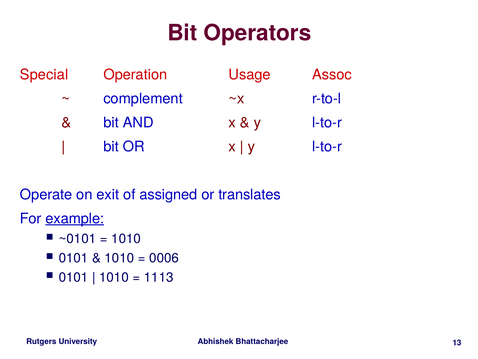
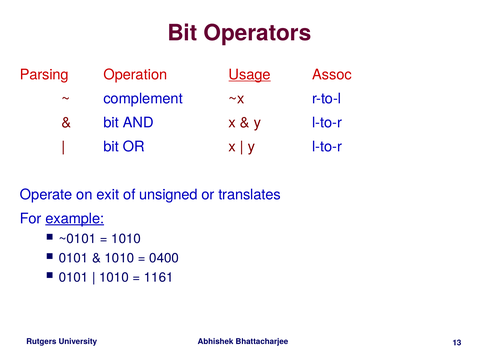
Special: Special -> Parsing (44, 75)
Usage underline: none -> present (250, 75)
assigned: assigned -> unsigned (168, 194)
0006: 0006 -> 0400 (164, 258)
1113: 1113 -> 1161 (159, 277)
